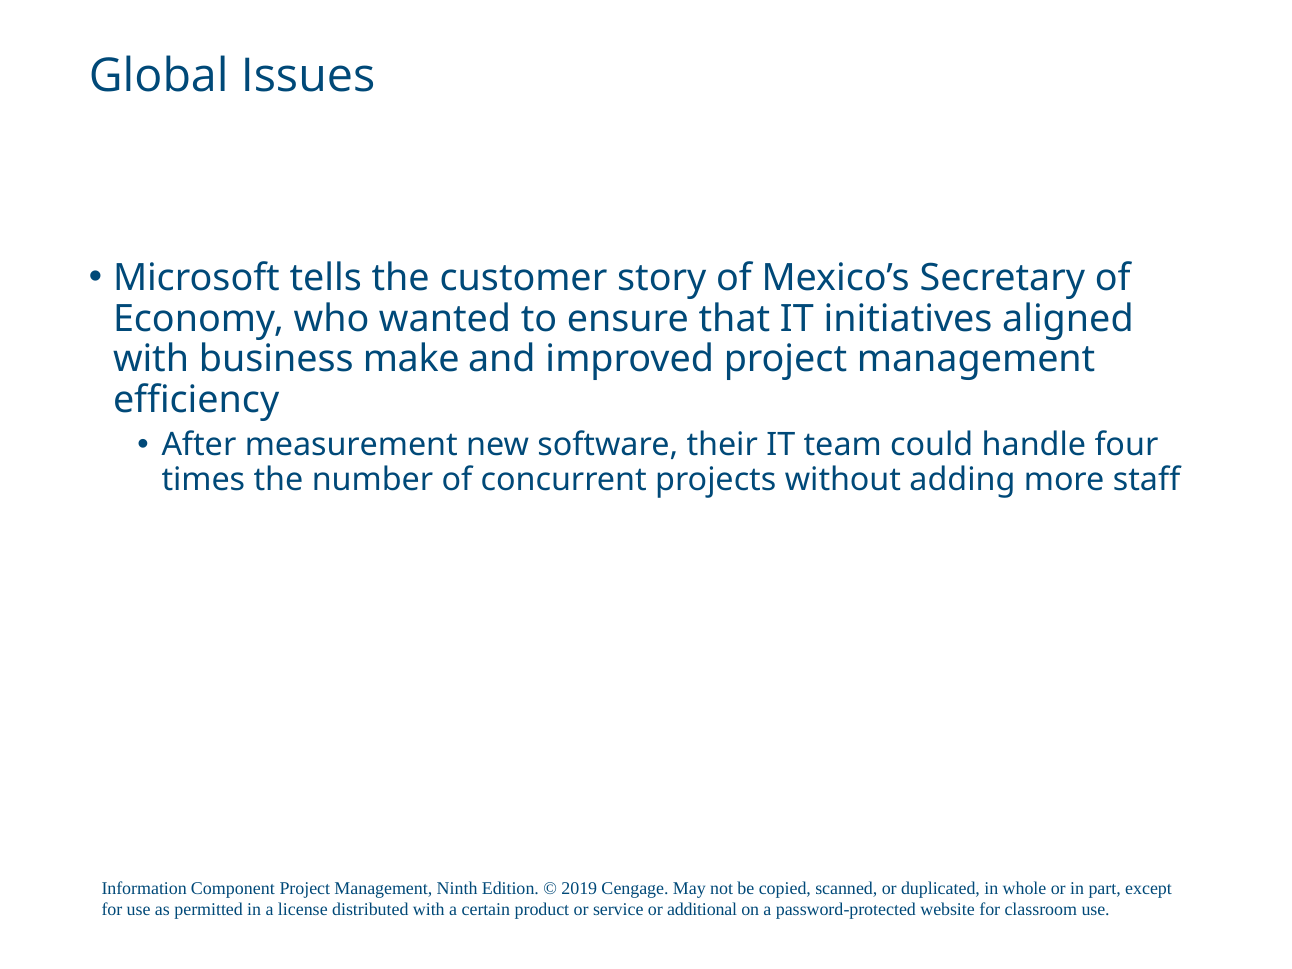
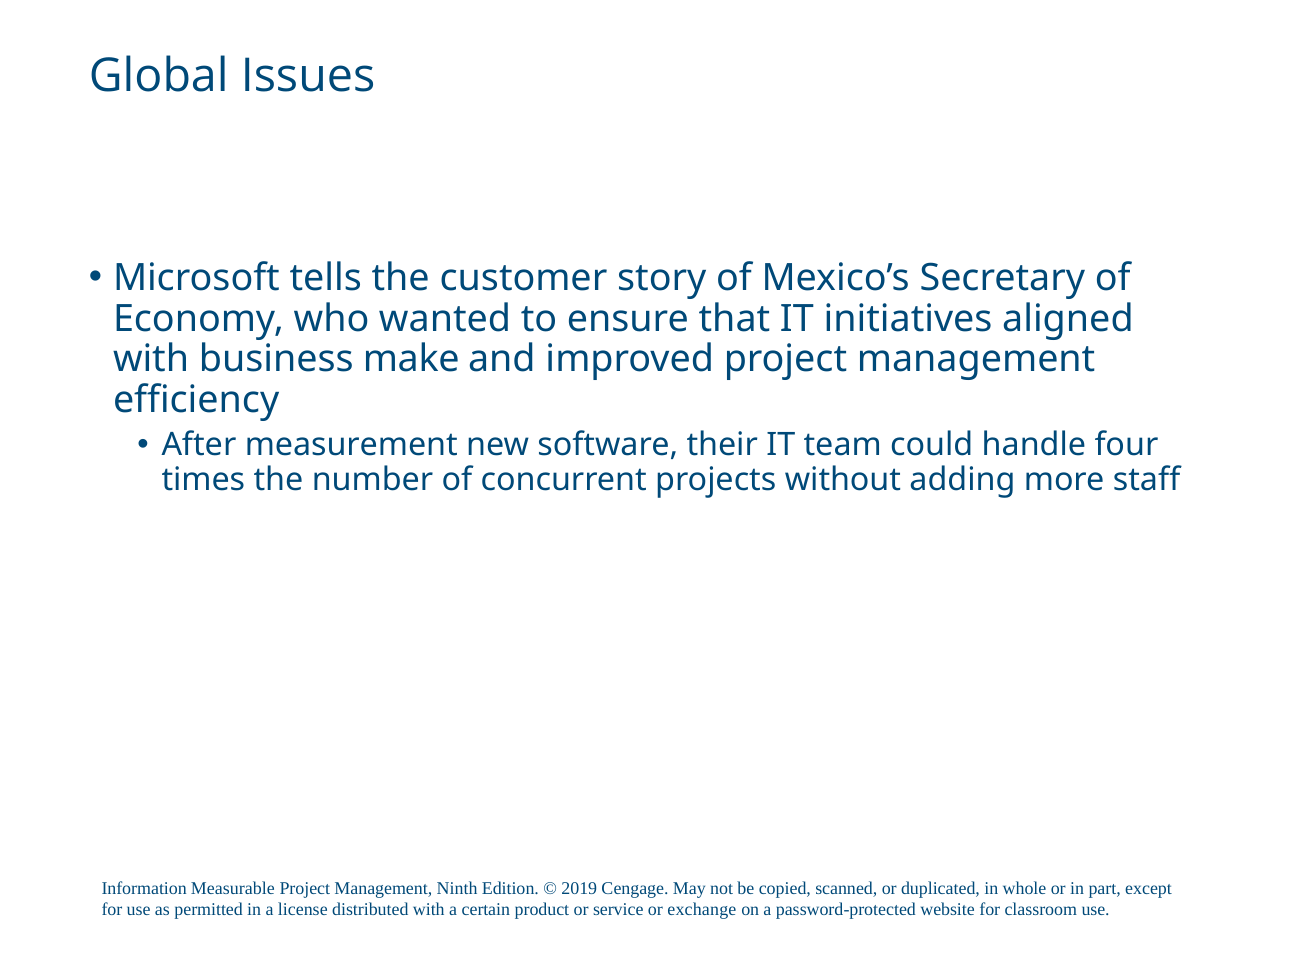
Component: Component -> Measurable (233, 888)
additional: additional -> exchange (702, 910)
